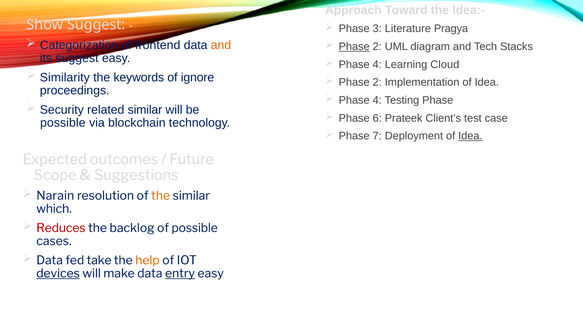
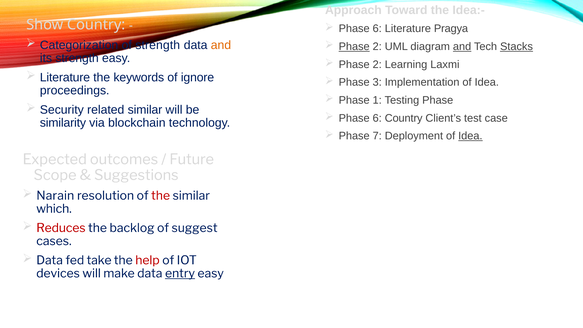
Show Suggest: Suggest -> Country (96, 25)
3: 3 -> 6 (377, 29)
of frontend: frontend -> strength (158, 45)
and underline: none -> present (462, 47)
Stacks underline: none -> present (517, 47)
its suggest: suggest -> strength (77, 58)
4: 4 -> 2 (377, 64)
Cloud: Cloud -> Laxmi (445, 64)
Similarity: Similarity -> Literature (65, 77)
2: 2 -> 3 (377, 82)
4: 4 -> 1 (377, 100)
6 Prateek: Prateek -> Country (404, 118)
possible: possible -> similarity (63, 123)
the colour: orange -> red (161, 196)
of possible: possible -> suggest (195, 228)
help colour: orange -> red (147, 260)
devices underline: present -> none (58, 273)
